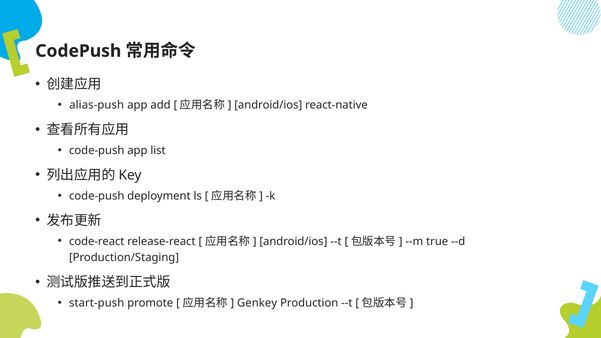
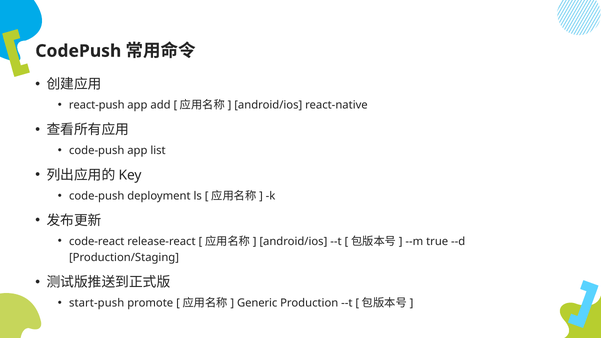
alias-push: alias-push -> react-push (97, 105)
Genkey: Genkey -> Generic (257, 303)
